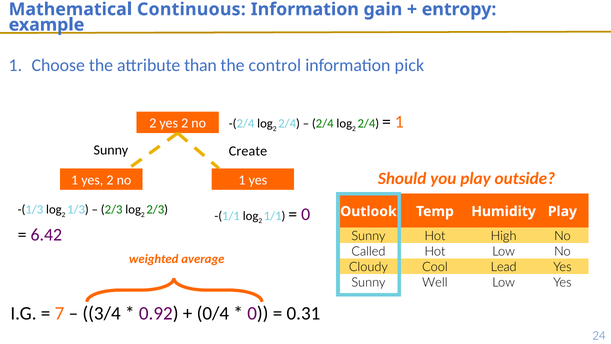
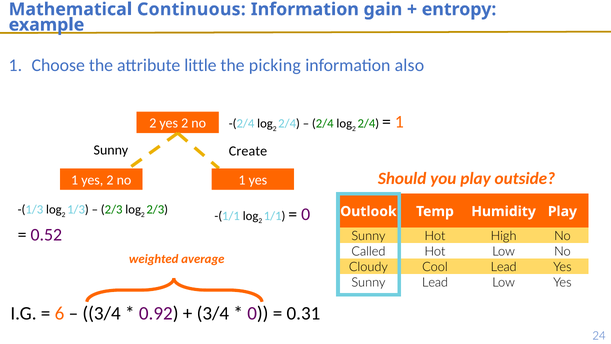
than: than -> little (200, 65)
control: control -> picking (275, 65)
pick: pick -> also (409, 65)
6.42: 6.42 -> 0.52 (46, 235)
Sunny Well: Well -> Lead (435, 282)
7: 7 -> 6 (60, 313)
0/4: 0/4 -> 3/4 (213, 313)
